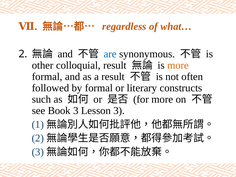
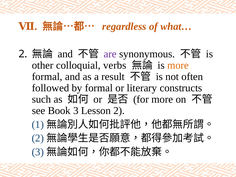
are colour: blue -> purple (110, 54)
colloquial result: result -> verbs (115, 65)
Lesson 3: 3 -> 2 (119, 111)
